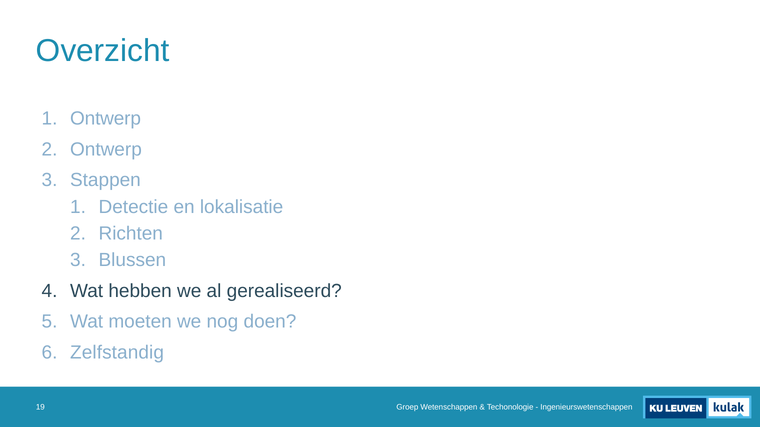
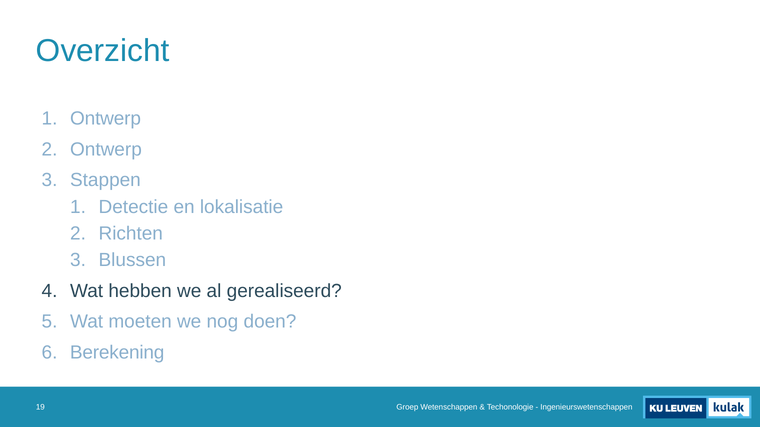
Zelfstandig: Zelfstandig -> Berekening (117, 353)
